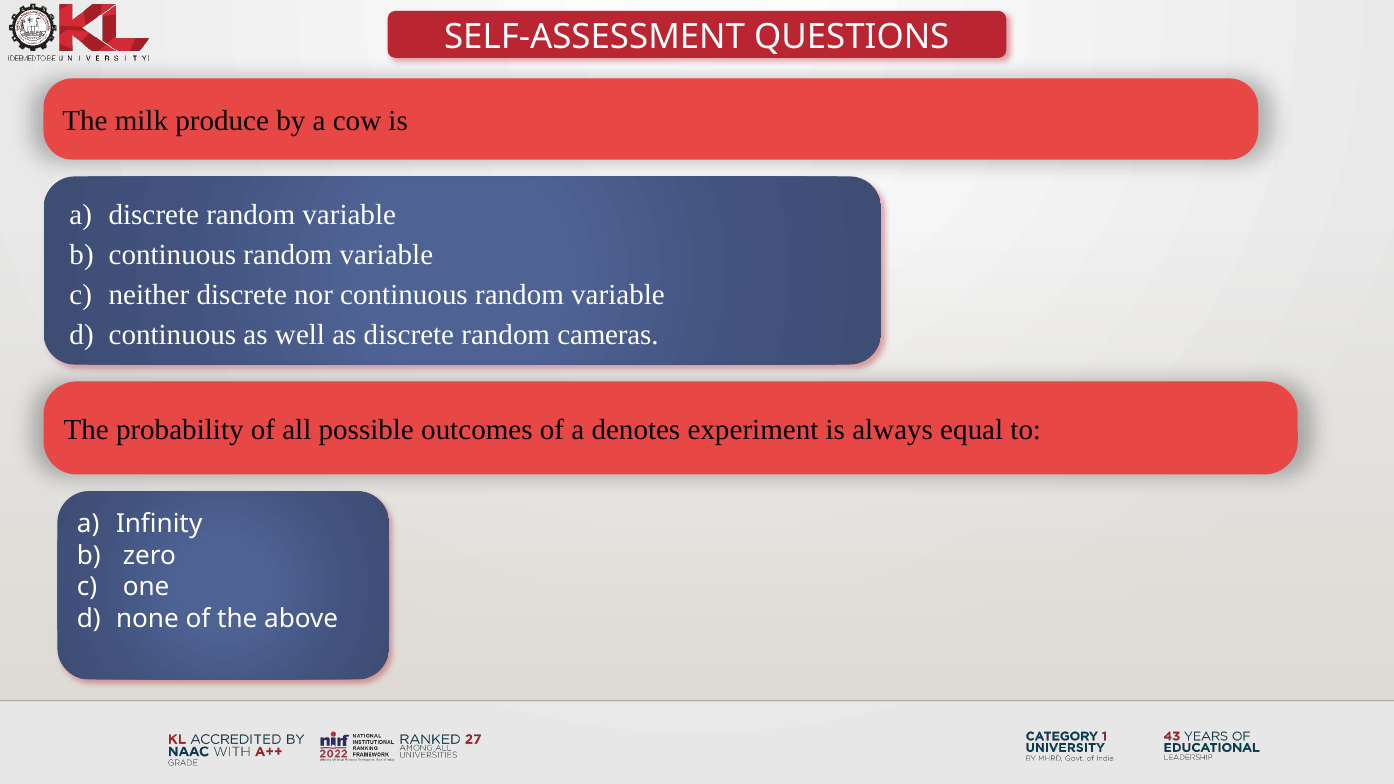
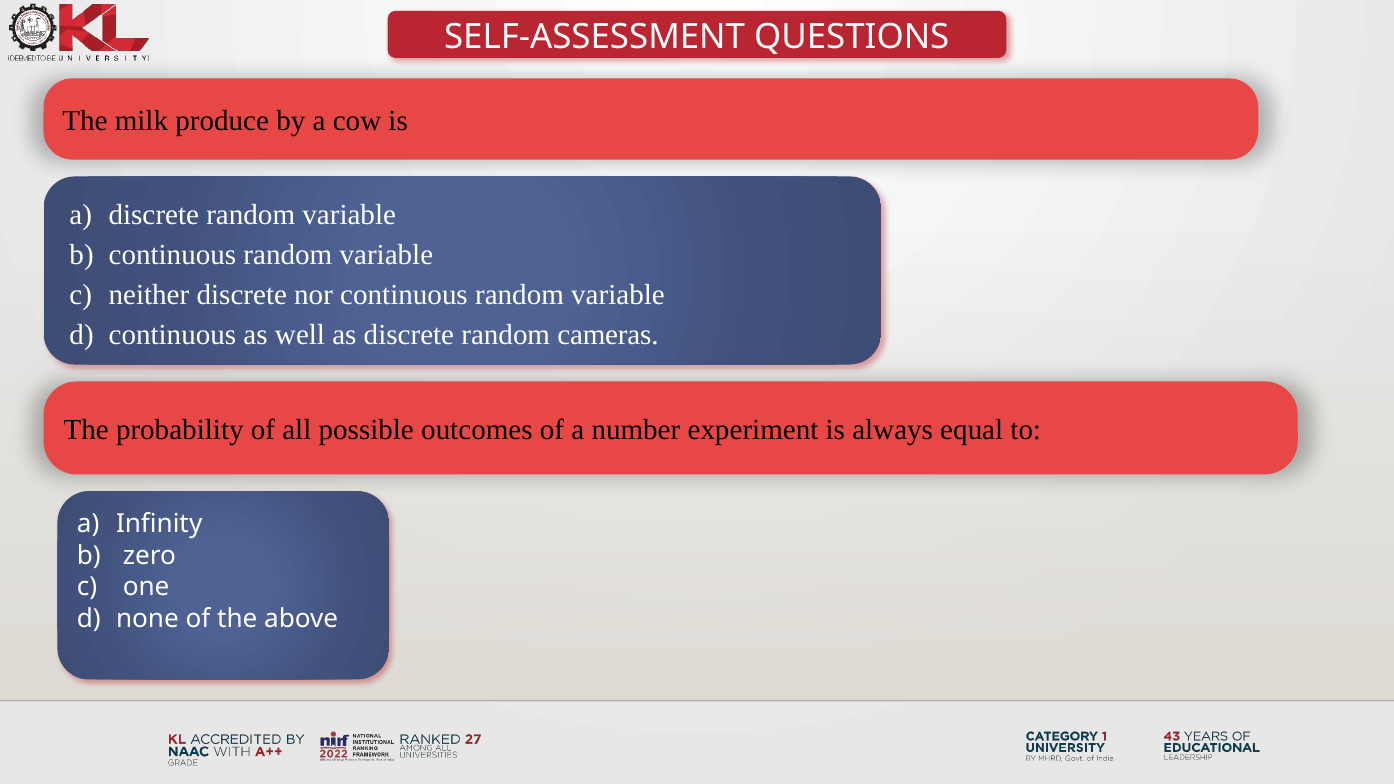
denotes: denotes -> number (636, 430)
